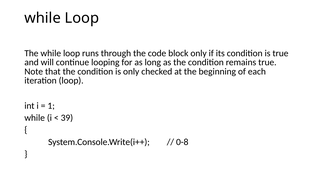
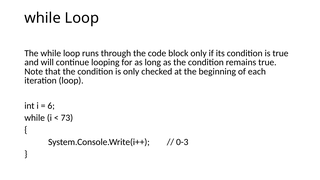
1: 1 -> 6 (51, 106)
39: 39 -> 73 (67, 118)
0-8: 0-8 -> 0-3 (182, 142)
